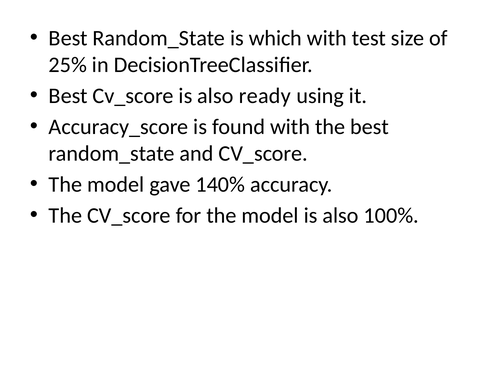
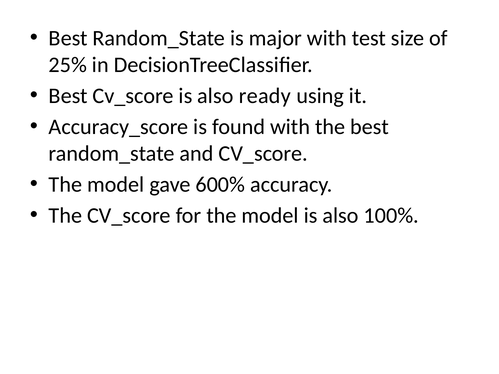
which: which -> major (275, 38)
140%: 140% -> 600% (220, 185)
